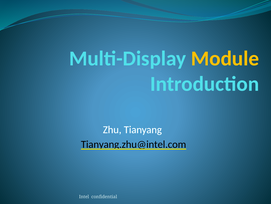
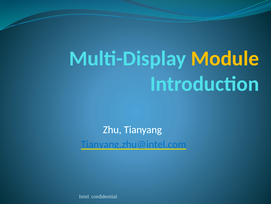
Tianyang.zhu@intel.com colour: black -> blue (134, 144)
